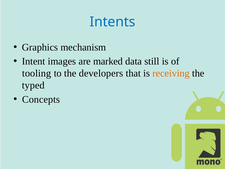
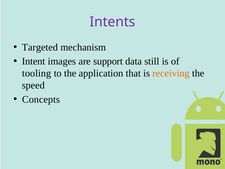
Intents colour: blue -> purple (112, 22)
Graphics: Graphics -> Targeted (40, 47)
marked: marked -> support (108, 61)
developers: developers -> application (101, 73)
typed: typed -> speed (33, 85)
